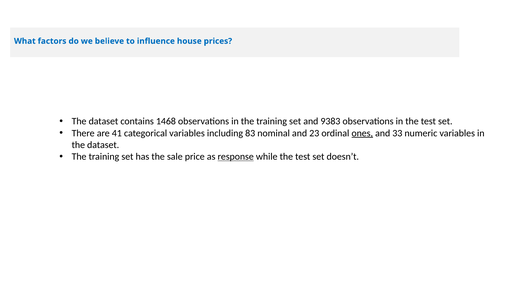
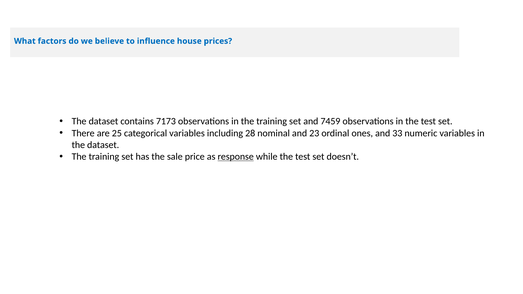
1468: 1468 -> 7173 (166, 121)
9383: 9383 -> 7459 (330, 121)
41: 41 -> 25 (117, 133)
83: 83 -> 28 (250, 133)
ones underline: present -> none (362, 133)
